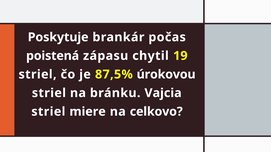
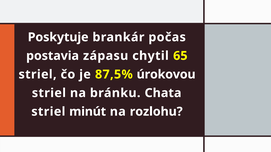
poistená: poistená -> postavia (53, 56)
19: 19 -> 65 (180, 56)
Vajcia: Vajcia -> Chata (163, 93)
miere: miere -> minút (88, 112)
celkovo: celkovo -> rozlohu (156, 112)
